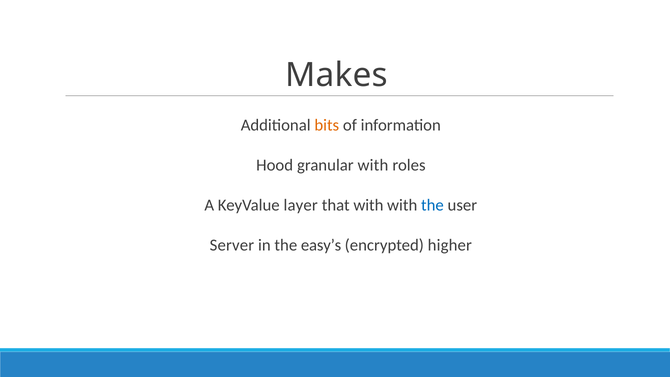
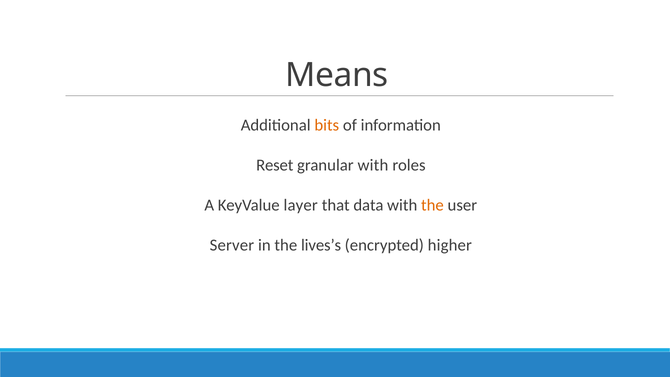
Makes: Makes -> Means (337, 75)
Hood: Hood -> Reset (275, 165)
that with: with -> data (368, 205)
the colour: blue -> orange (432, 205)
easy’s: easy’s -> lives’s (321, 245)
